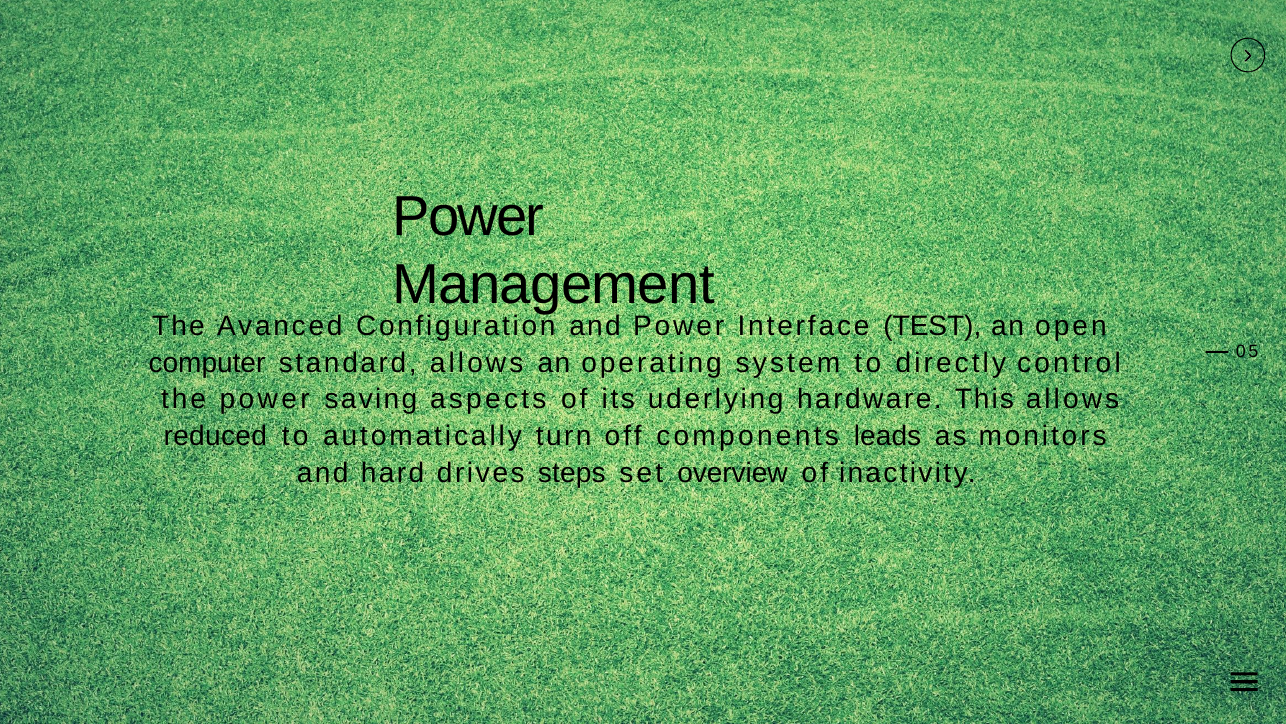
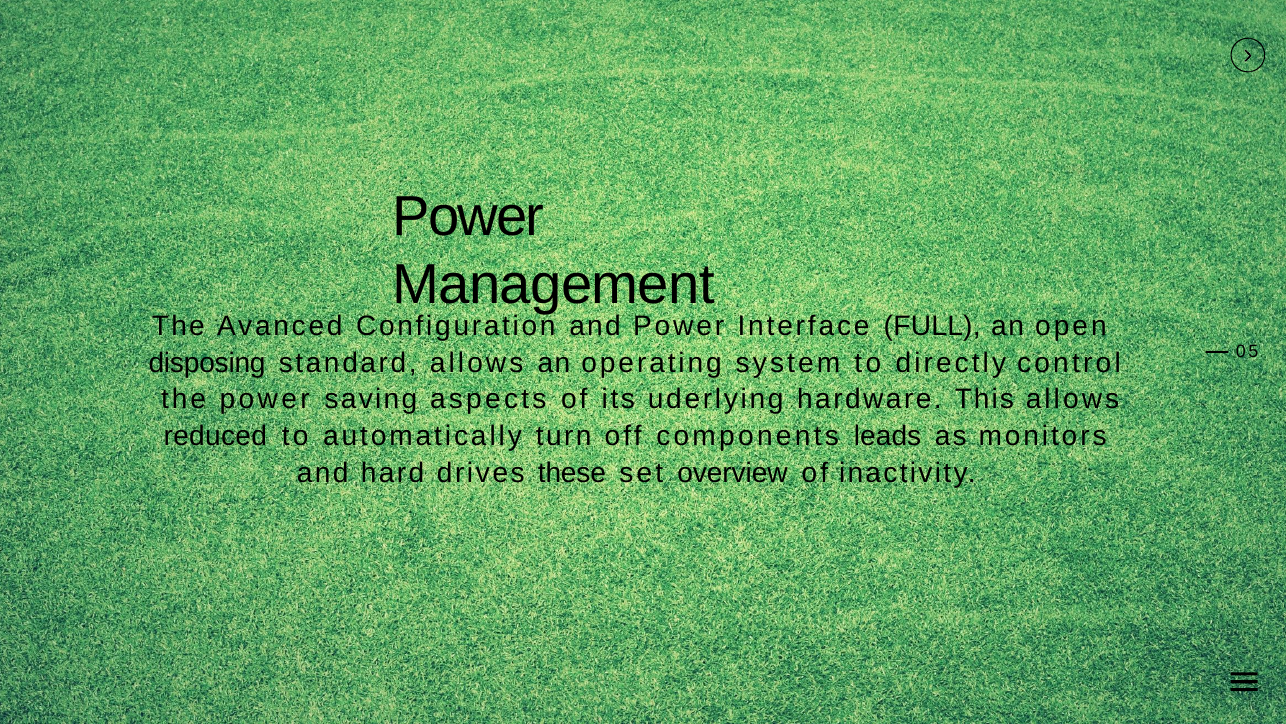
TEST: TEST -> FULL (932, 326)
computer: computer -> disposing (207, 363)
steps: steps -> these (572, 473)
